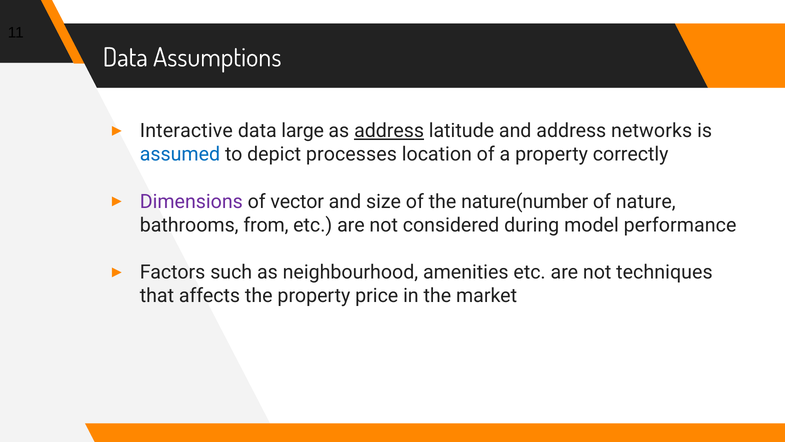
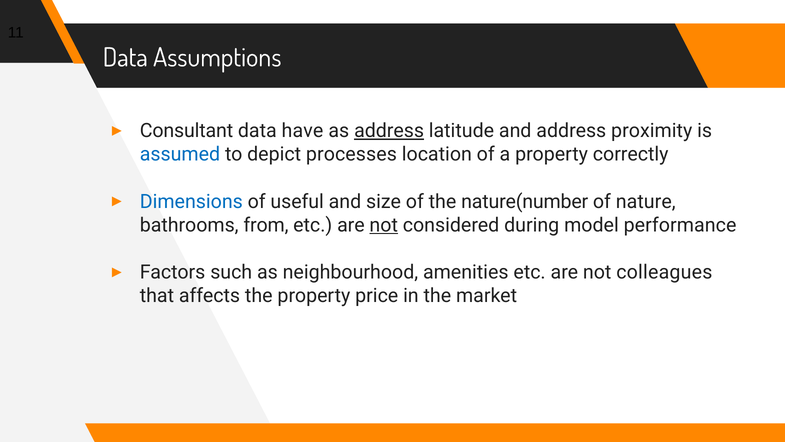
Interactive: Interactive -> Consultant (186, 131)
large: large -> have (302, 131)
networks: networks -> proximity (652, 131)
Dimensions colour: purple -> blue (191, 201)
vector: vector -> useful (297, 201)
not underline: none -> present (384, 225)
techniques: techniques -> colleagues (664, 272)
